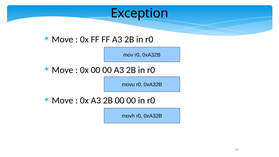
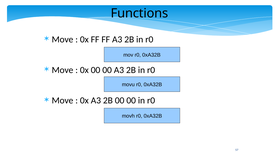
Exception: Exception -> Functions (140, 13)
